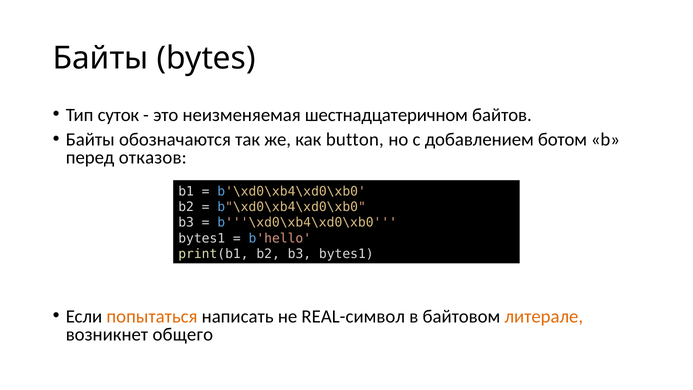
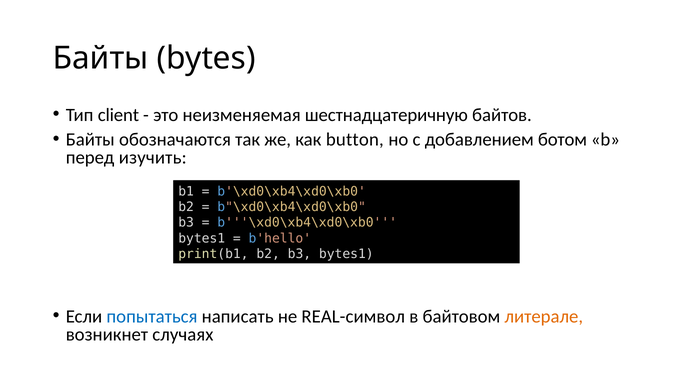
суток: суток -> client (118, 115)
шестнадцатеричном: шестнадцатеричном -> шестнадцатеричную (386, 115)
отказов: отказов -> изучить (153, 158)
попытаться colour: orange -> blue (152, 316)
общего: общего -> случаях (183, 334)
